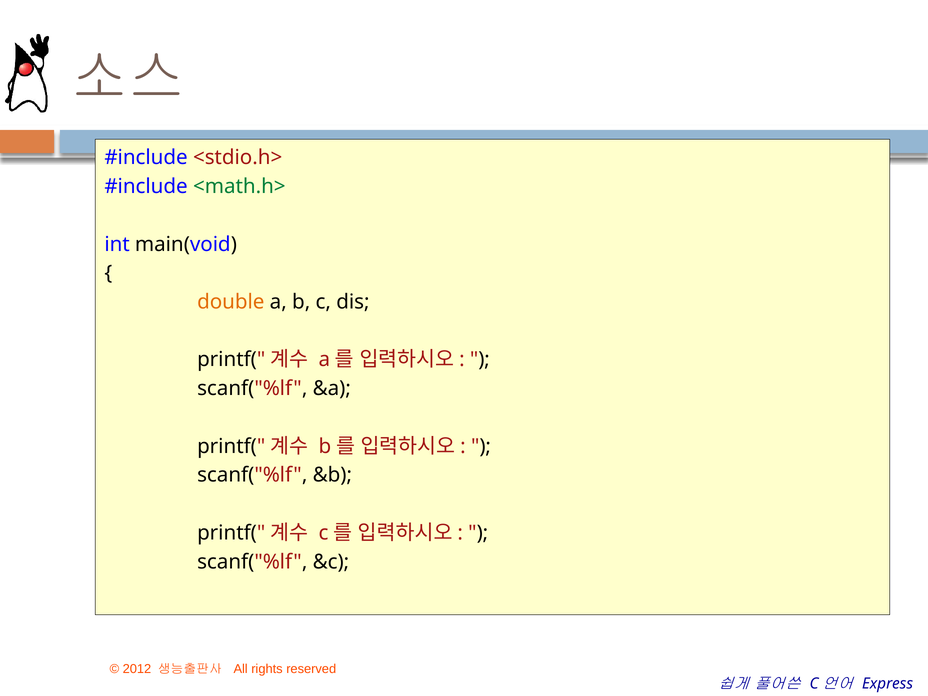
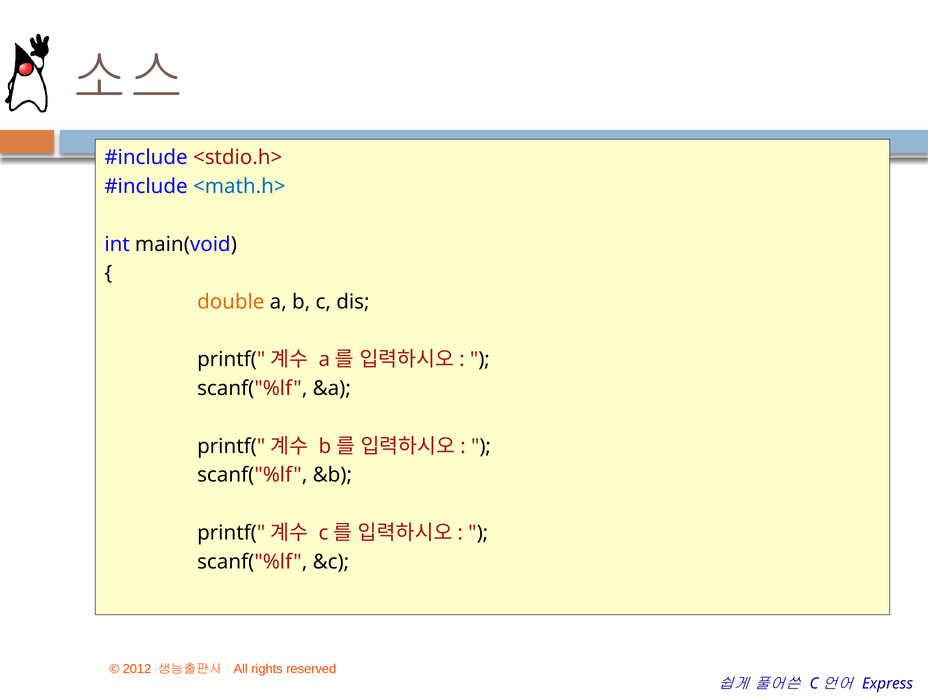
<math.h> colour: green -> blue (239, 187)
